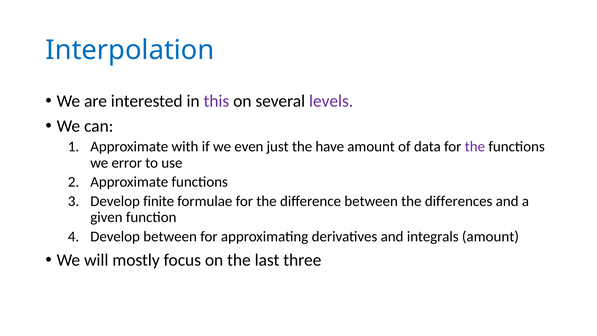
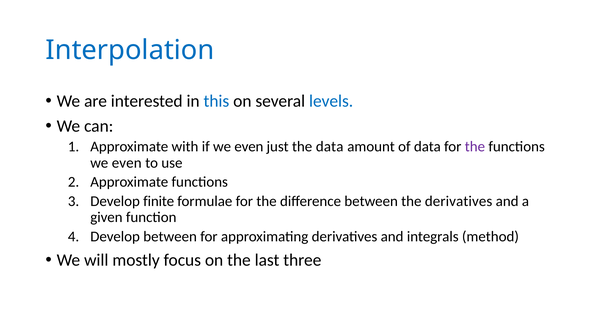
this colour: purple -> blue (216, 101)
levels colour: purple -> blue (331, 101)
the have: have -> data (330, 147)
error: error -> even (127, 163)
the differences: differences -> derivatives (459, 201)
integrals amount: amount -> method (490, 236)
